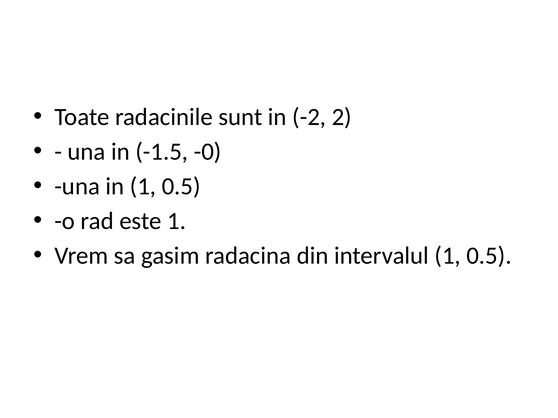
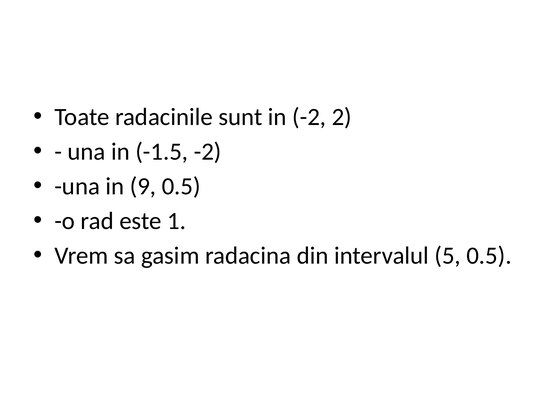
-1.5 -0: -0 -> -2 (208, 152)
in 1: 1 -> 9 (143, 187)
intervalul 1: 1 -> 5 (448, 256)
